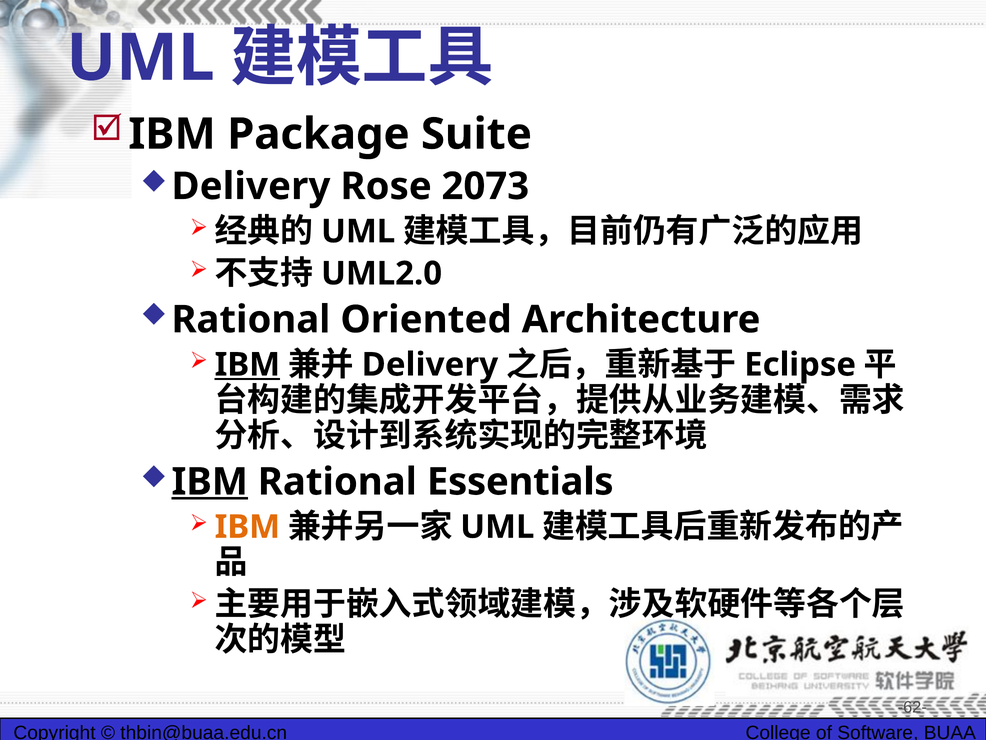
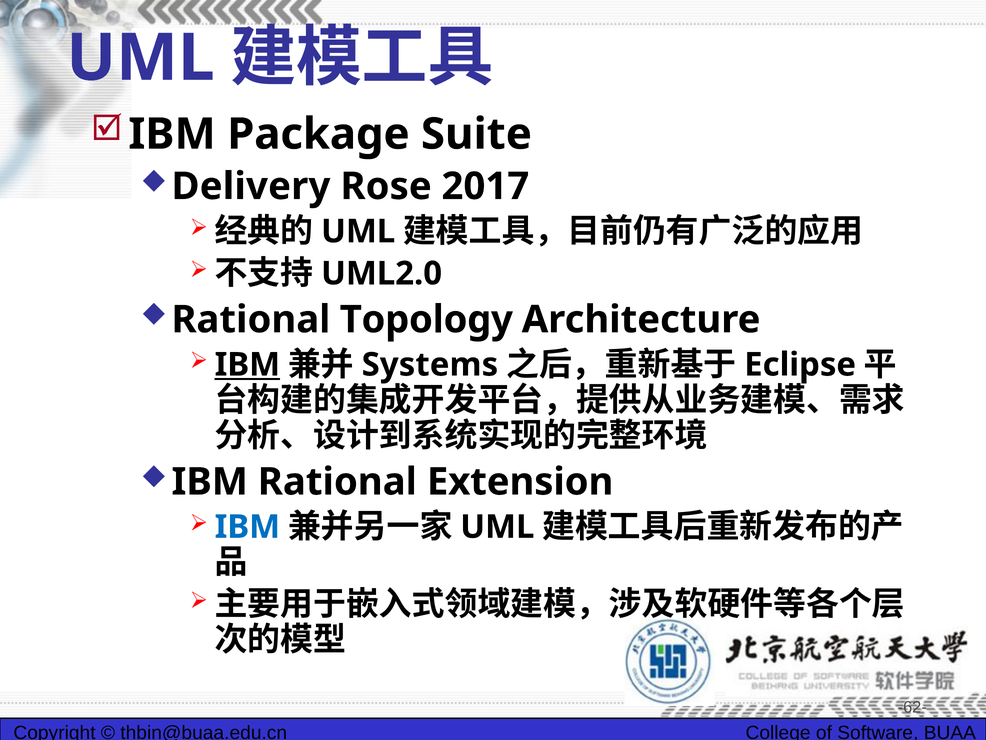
2073: 2073 -> 2017 (485, 186)
Oriented: Oriented -> Topology (426, 319)
Delivery: Delivery -> Systems (430, 364)
IBM underline: present -> none (210, 482)
Essentials: Essentials -> Extension (520, 482)
IBM colour: orange -> blue (247, 527)
